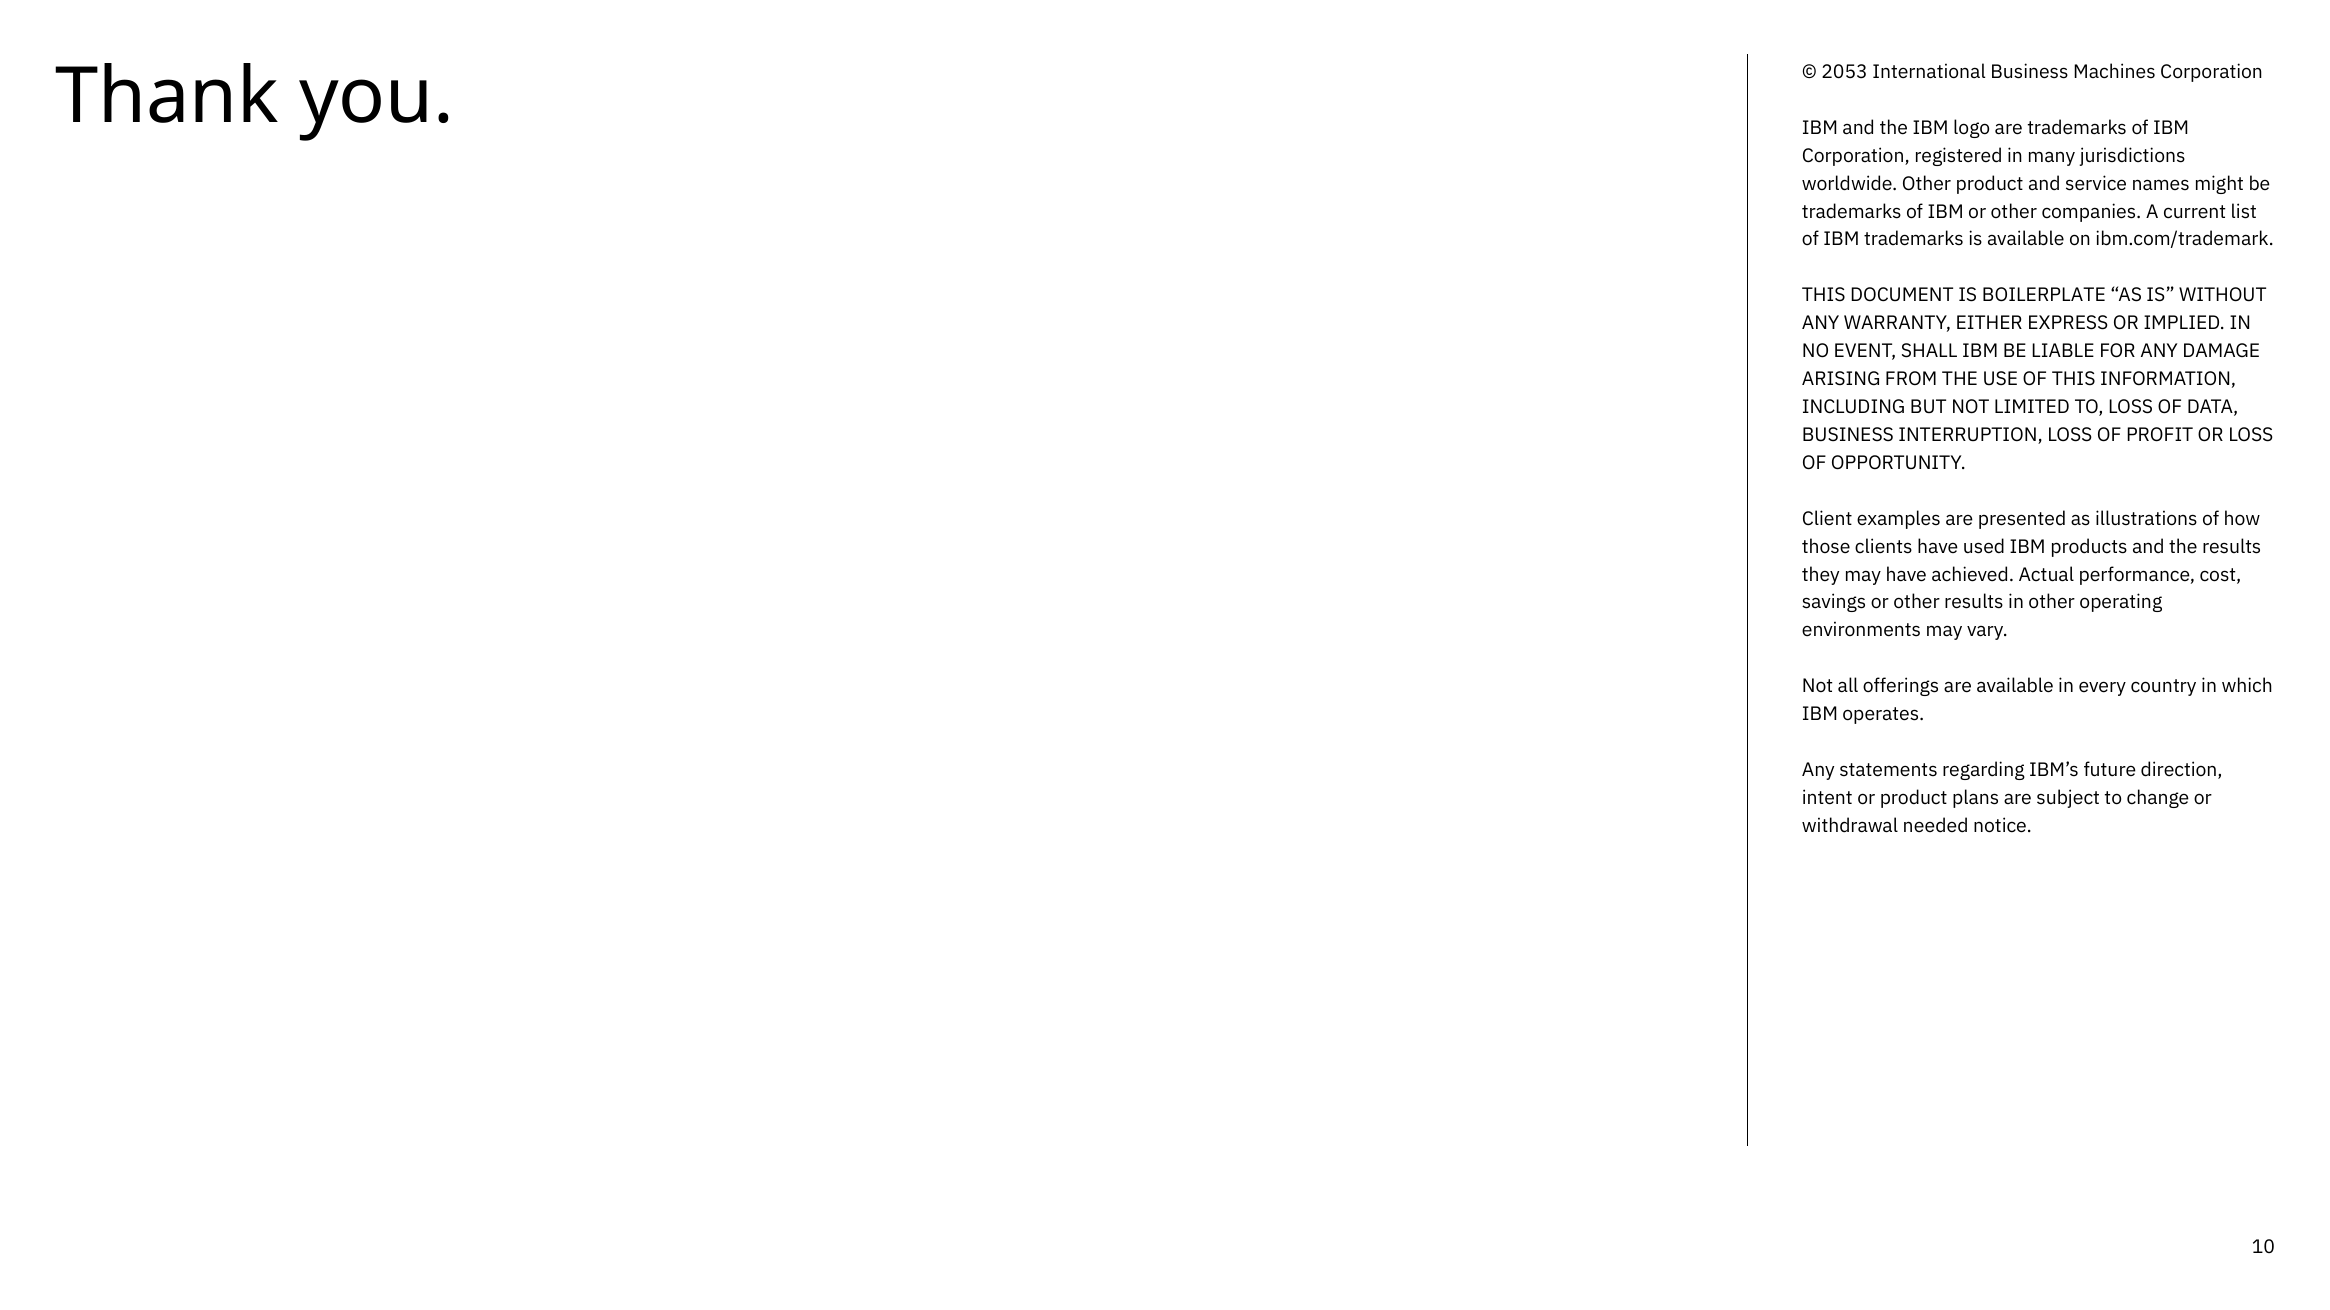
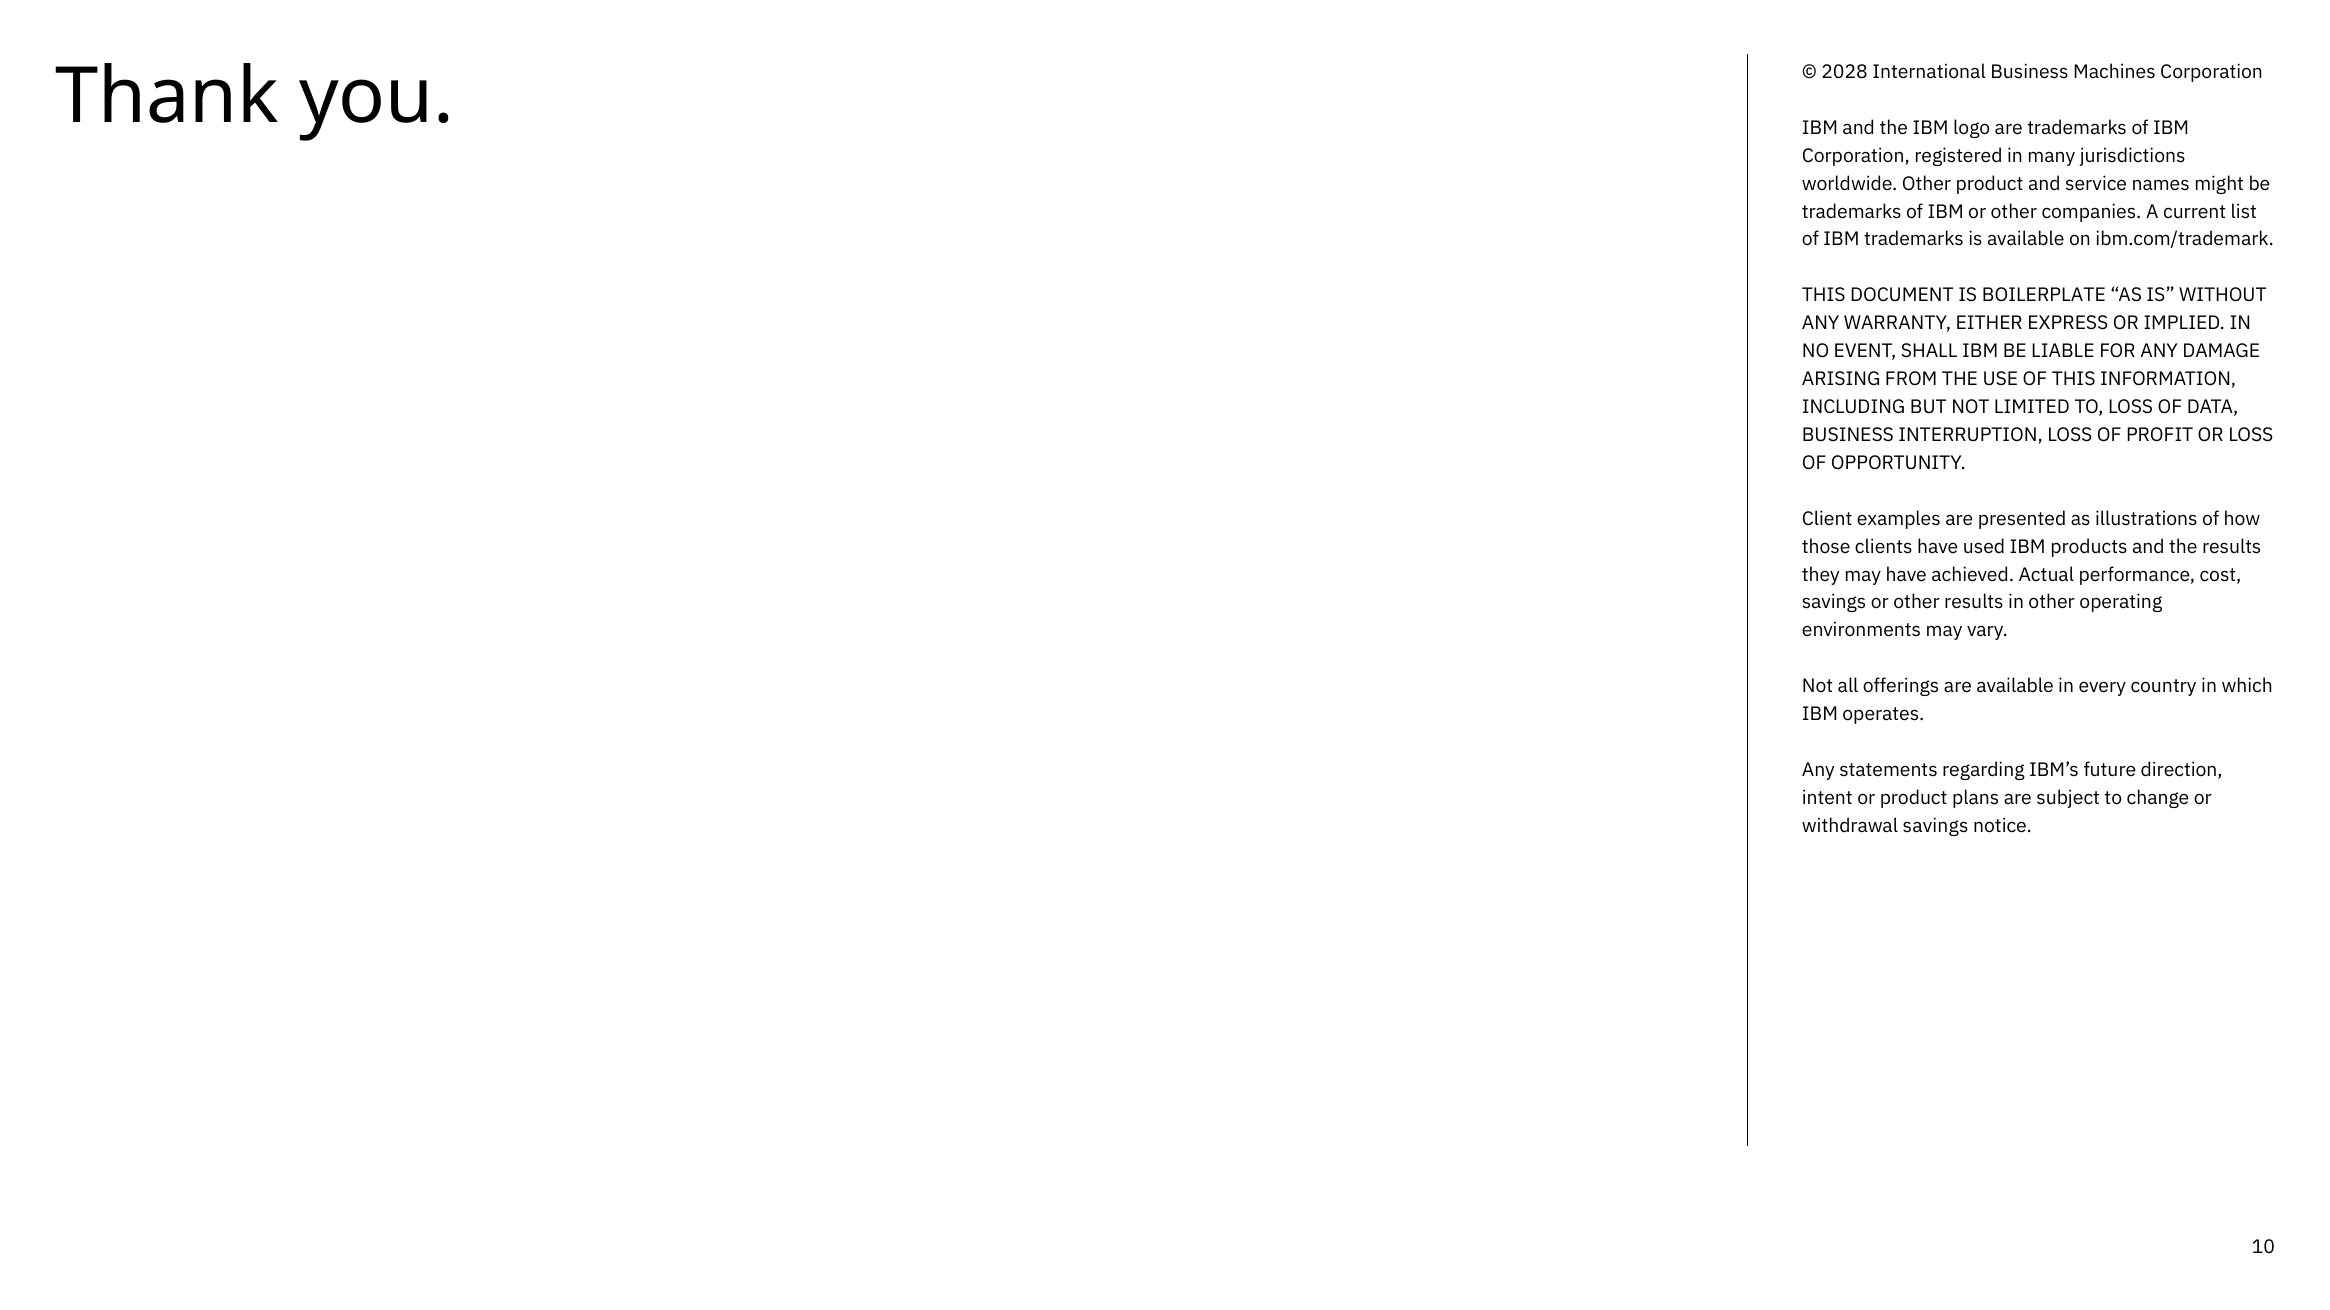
2053: 2053 -> 2028 (1845, 72)
withdrawal needed: needed -> savings (1936, 826)
